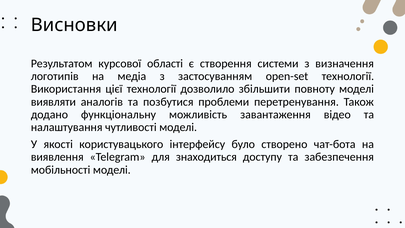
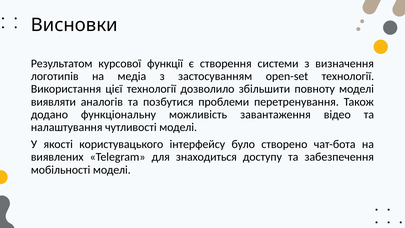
області: області -> функції (165, 63)
виявлення: виявлення -> виявлених (57, 157)
